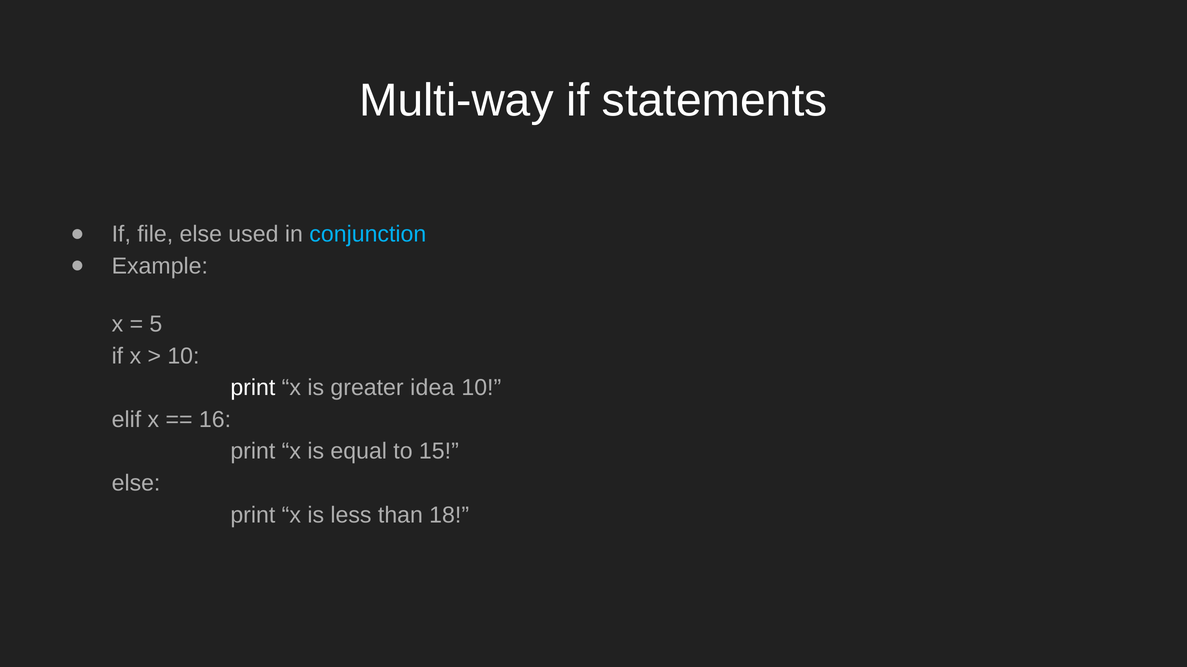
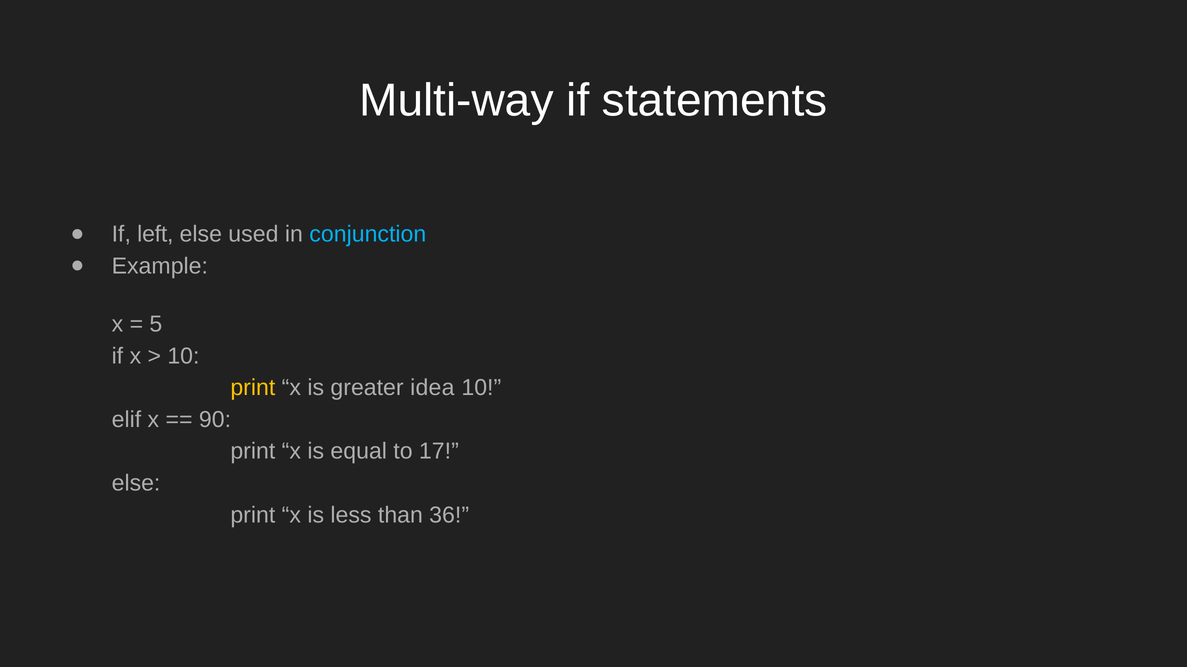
file: file -> left (155, 235)
print colour: white -> yellow (253, 388)
16: 16 -> 90 (215, 420)
15: 15 -> 17 (439, 452)
18: 18 -> 36 (449, 515)
